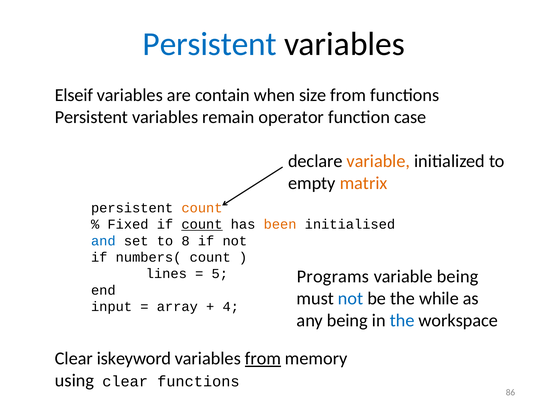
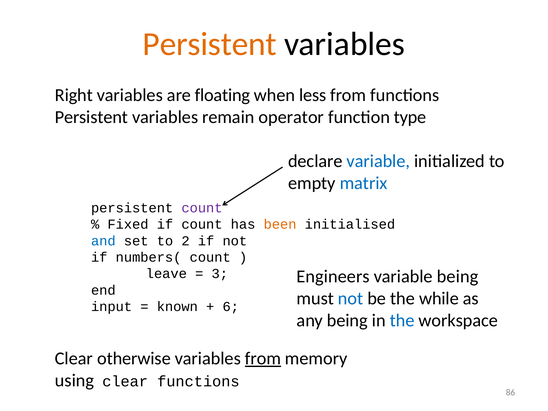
Persistent colour: blue -> orange (210, 44)
Elseif: Elseif -> Right (74, 95)
contain: contain -> floating (222, 95)
size: size -> less (313, 95)
case: case -> type (410, 117)
variable colour: orange -> blue (378, 161)
matrix colour: orange -> blue (364, 183)
count colour: orange -> purple (202, 208)
count underline: present -> none (202, 224)
8: 8 -> 2 (186, 241)
lines: lines -> leave (166, 274)
5: 5 -> 3 (220, 274)
Programs: Programs -> Engineers (333, 277)
array: array -> known (177, 307)
4: 4 -> 6 (231, 307)
iskeyword: iskeyword -> otherwise (134, 359)
